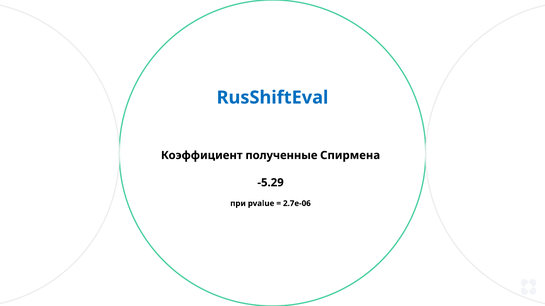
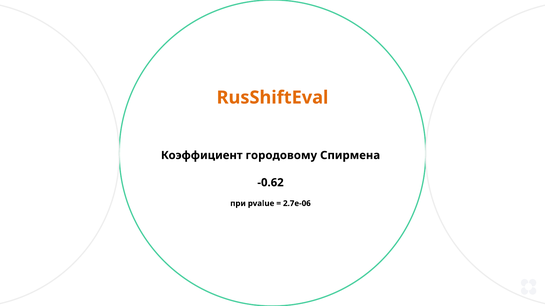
RusShiftEval colour: blue -> orange (273, 98)
полученные: полученные -> городовому (281, 156)
-5.29: -5.29 -> -0.62 (271, 183)
